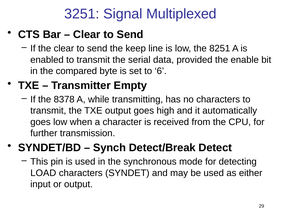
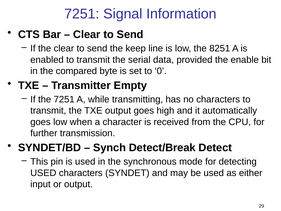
3251: 3251 -> 7251 (82, 14)
Multiplexed: Multiplexed -> Information (181, 14)
6: 6 -> 0 (161, 71)
the 8378: 8378 -> 7251 (64, 99)
LOAD: LOAD -> USED (43, 173)
